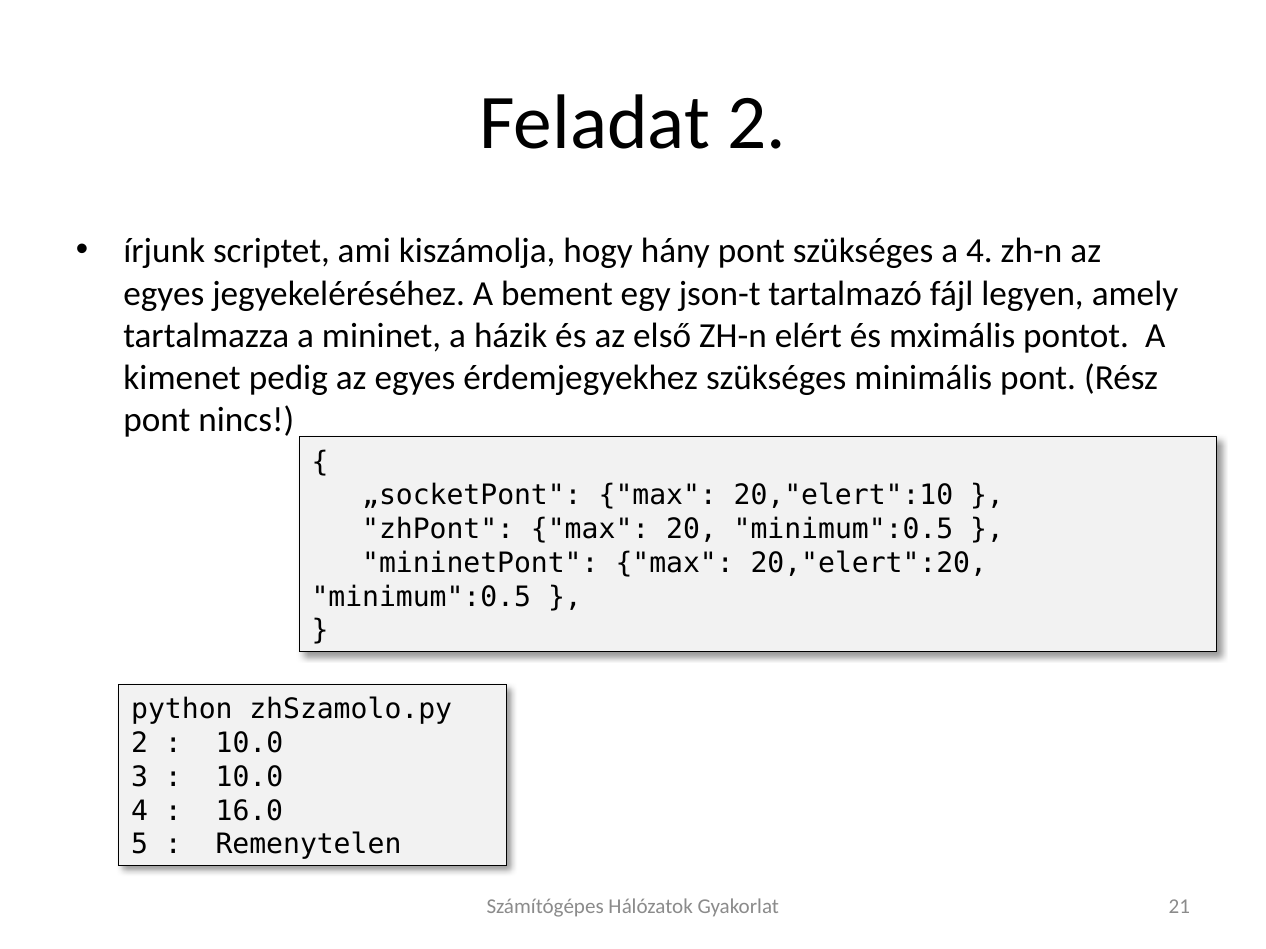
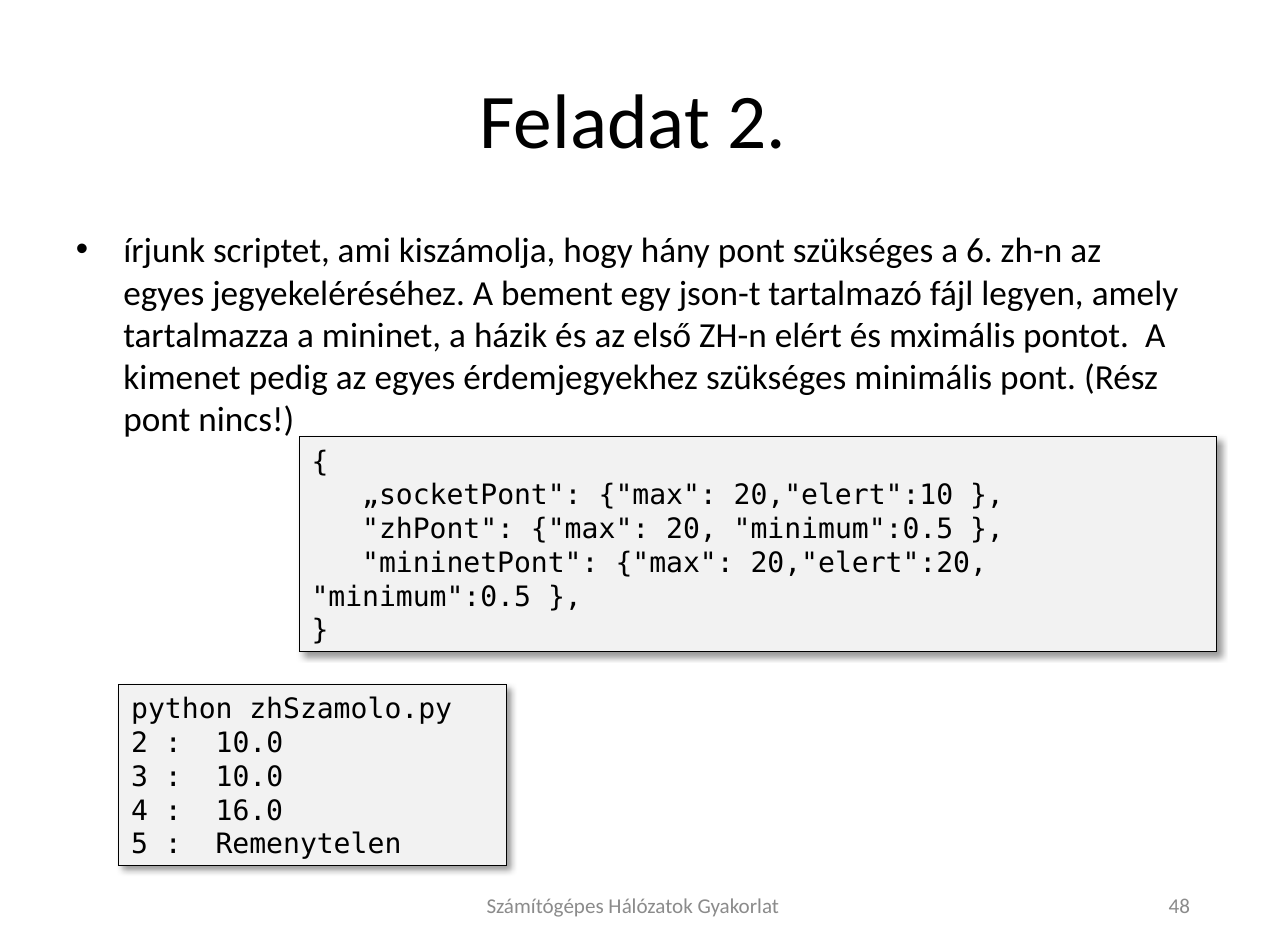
a 4: 4 -> 6 (979, 252)
21: 21 -> 48 (1179, 907)
